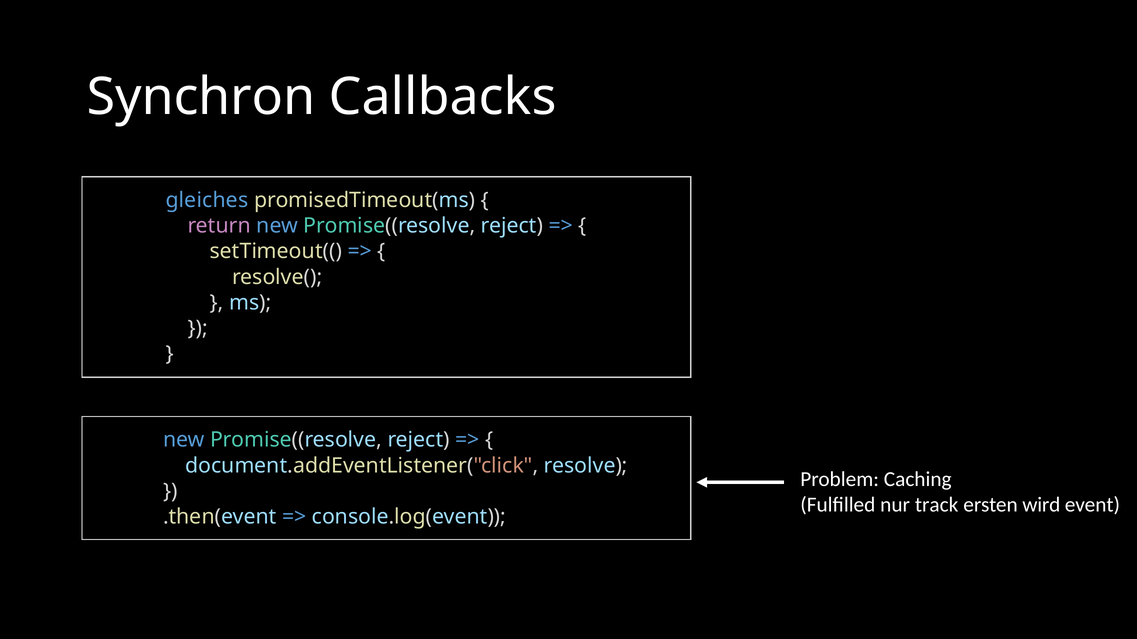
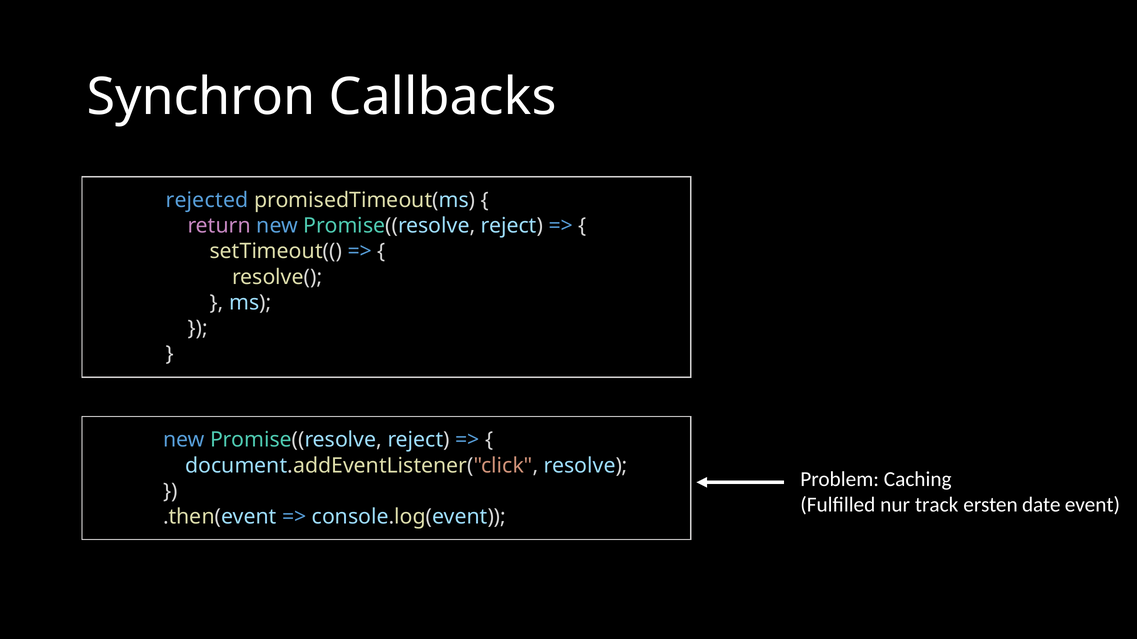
gleiches: gleiches -> rejected (207, 201)
wird: wird -> date (1041, 505)
